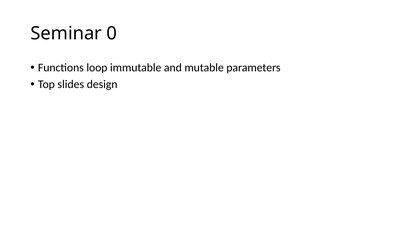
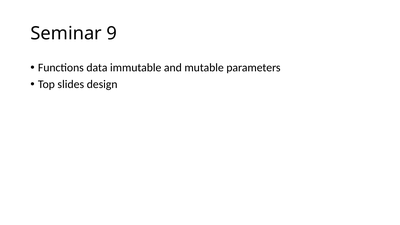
0: 0 -> 9 (112, 34)
loop: loop -> data (97, 68)
